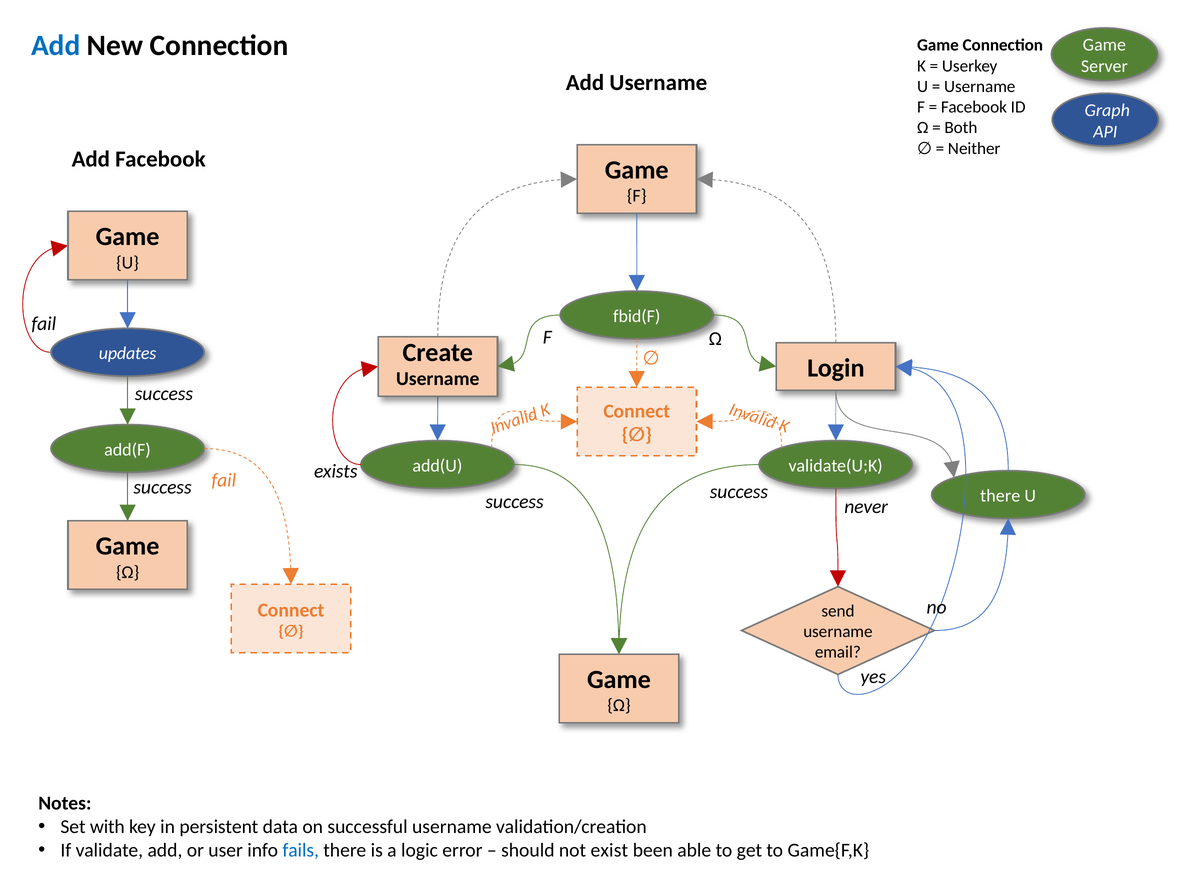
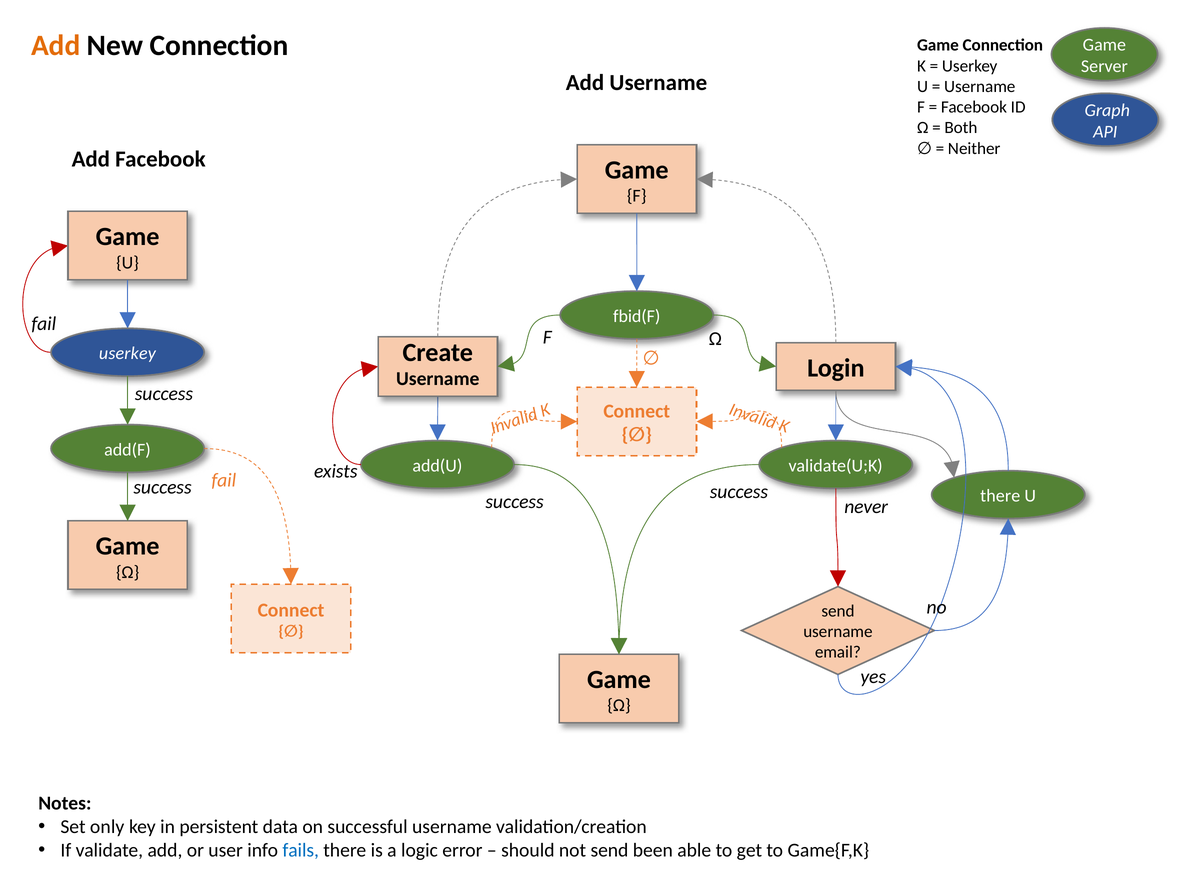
Add colour: blue -> orange (56, 46)
updates: updates -> userkey (127, 353)
with: with -> only (107, 826)
not exist: exist -> send (609, 850)
